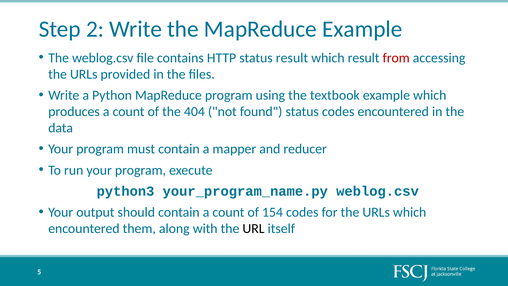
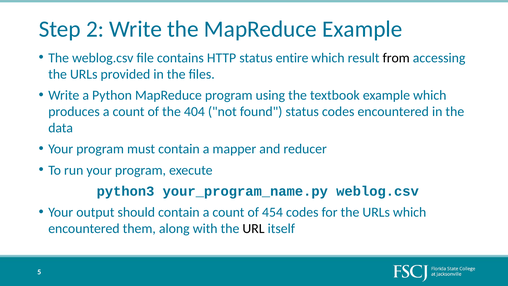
status result: result -> entire (292, 58)
from colour: red -> black (396, 58)
154: 154 -> 454 (272, 212)
